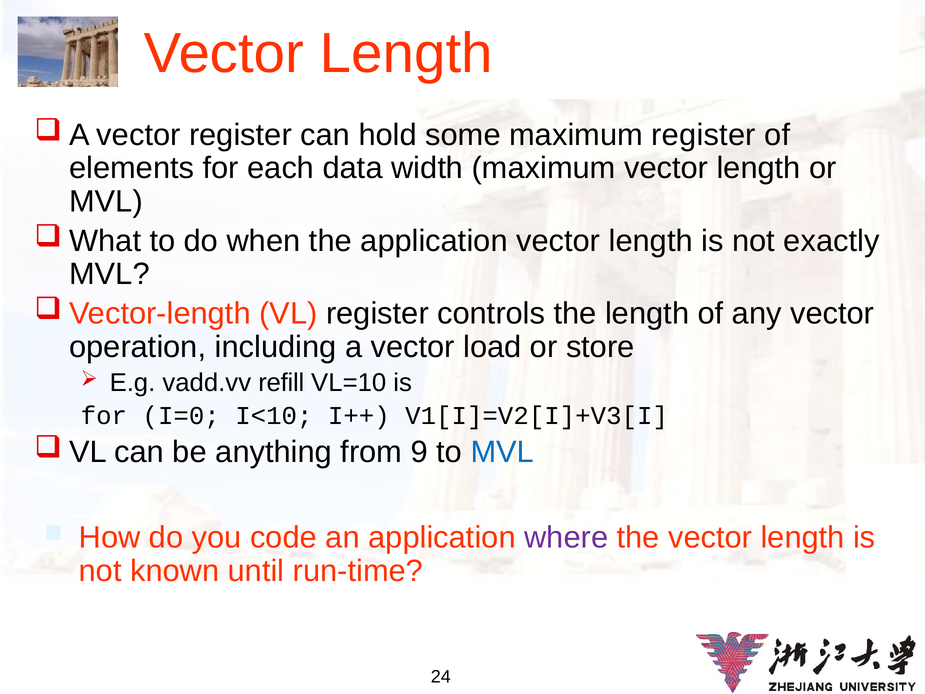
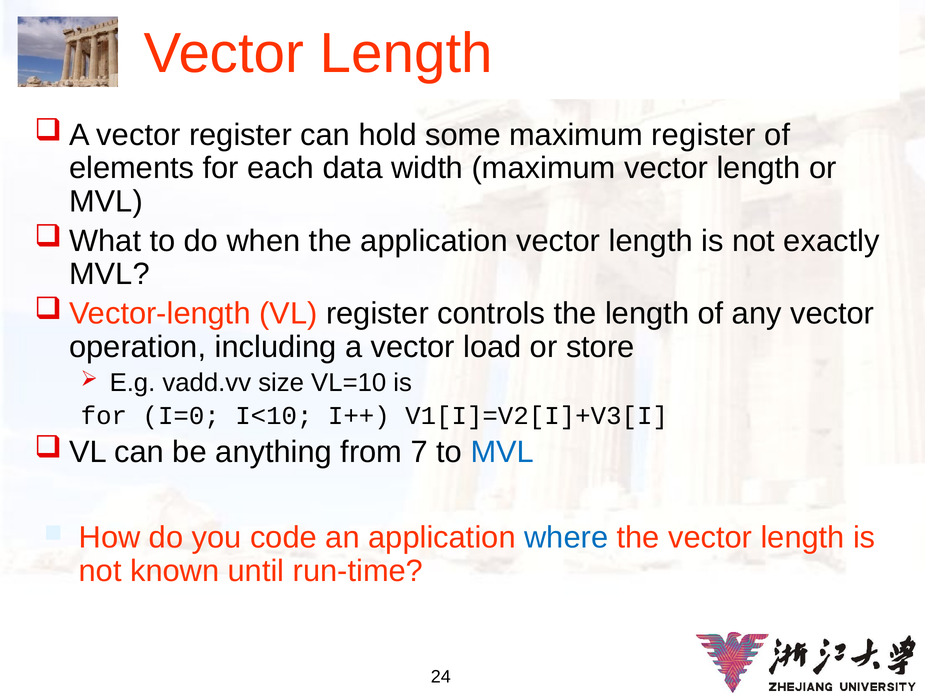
refill: refill -> size (281, 383)
9: 9 -> 7 (419, 452)
where colour: purple -> blue (566, 538)
